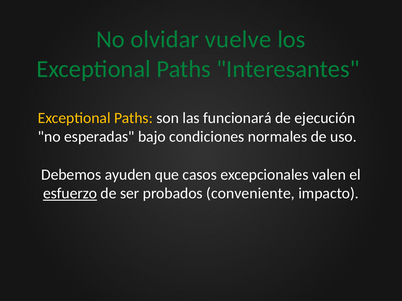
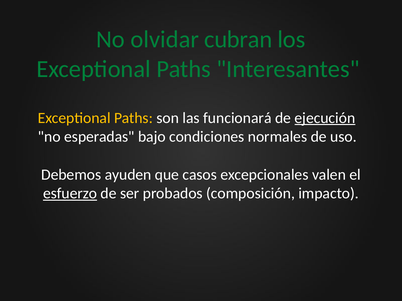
vuelve: vuelve -> cubran (238, 40)
ejecución underline: none -> present (325, 118)
conveniente: conveniente -> composición (251, 194)
